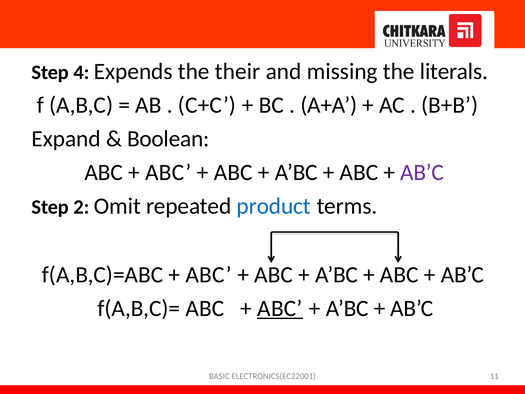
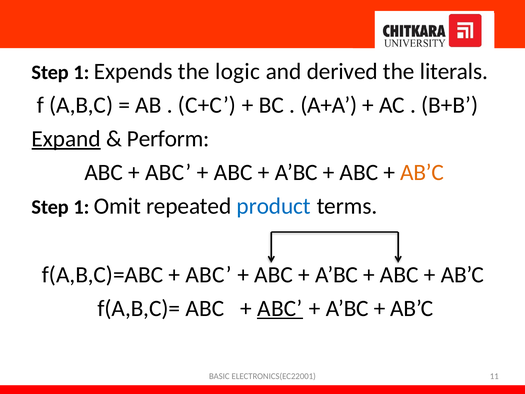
4: 4 -> 1 (81, 72)
their: their -> logic (238, 71)
missing: missing -> derived (342, 71)
Expand underline: none -> present (66, 139)
Boolean: Boolean -> Perform (168, 139)
AB’C colour: purple -> orange (422, 172)
2: 2 -> 1 (81, 207)
